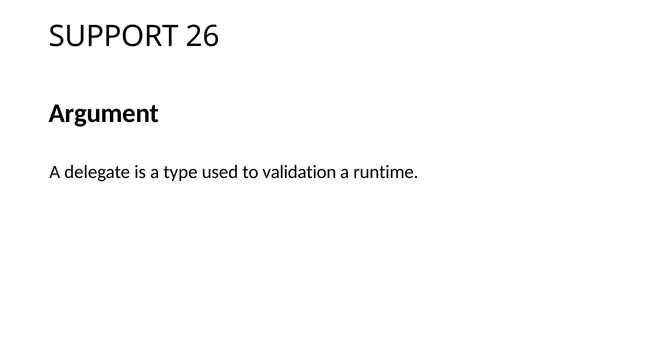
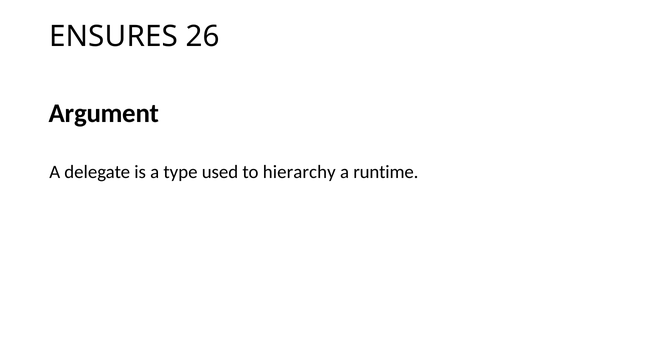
SUPPORT: SUPPORT -> ENSURES (114, 37)
validation: validation -> hierarchy (299, 172)
